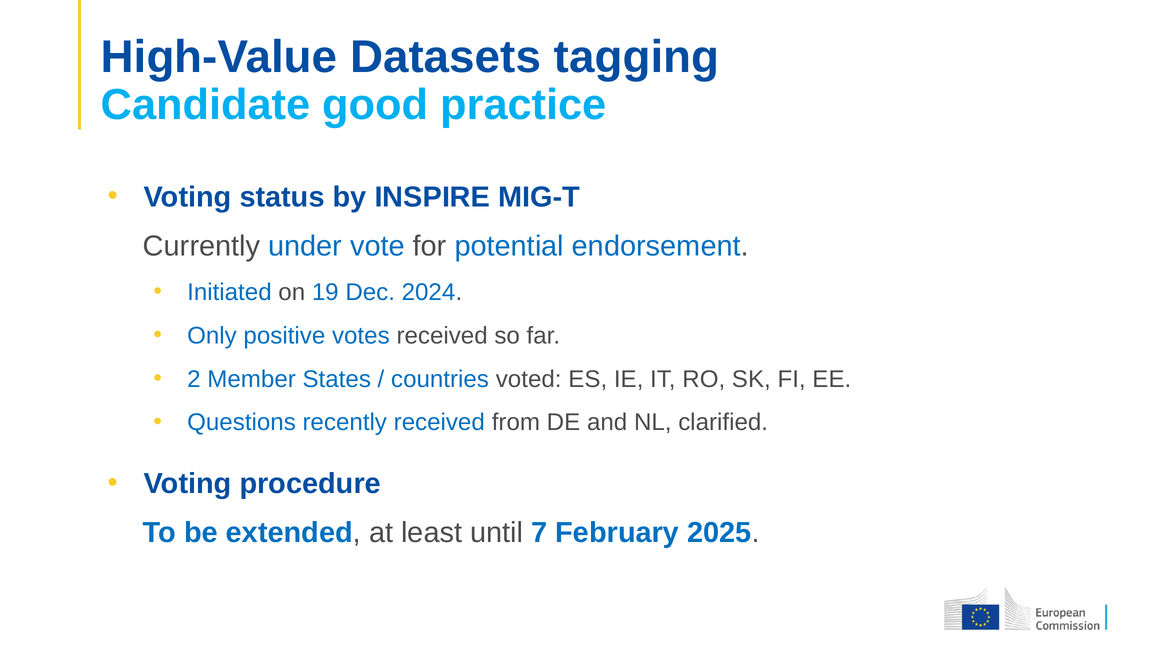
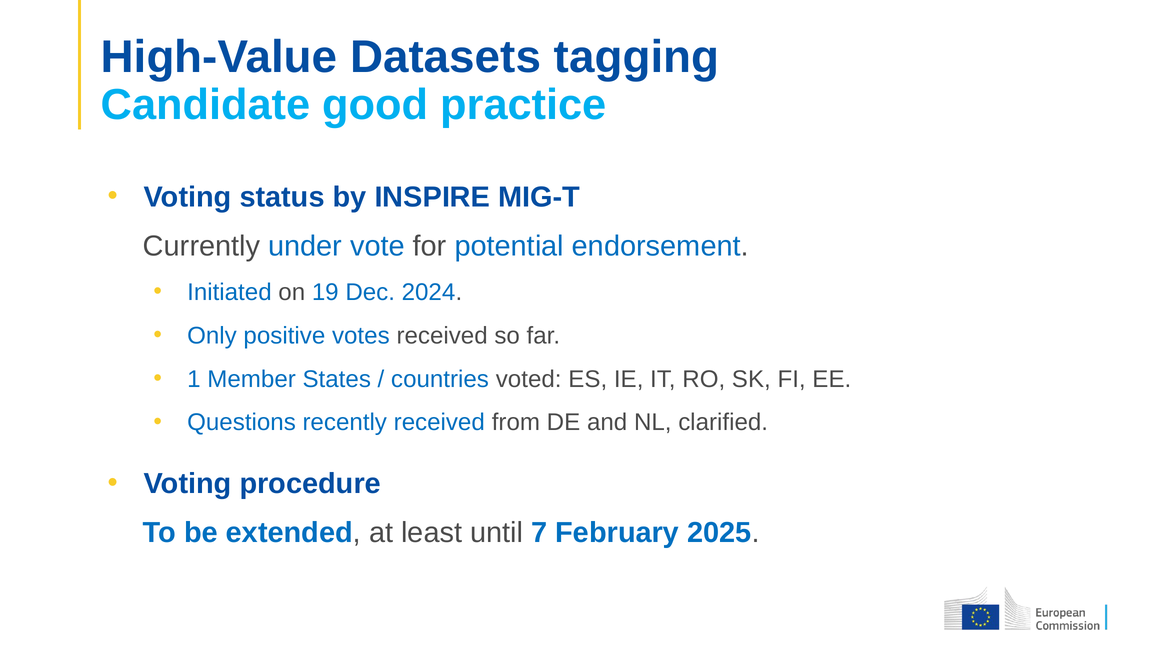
2: 2 -> 1 (194, 379)
